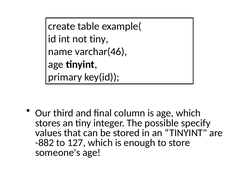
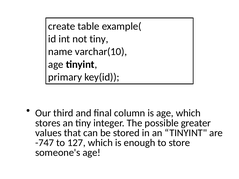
varchar(46: varchar(46 -> varchar(10 (101, 52)
specify: specify -> greater (196, 123)
-882: -882 -> -747 (45, 143)
